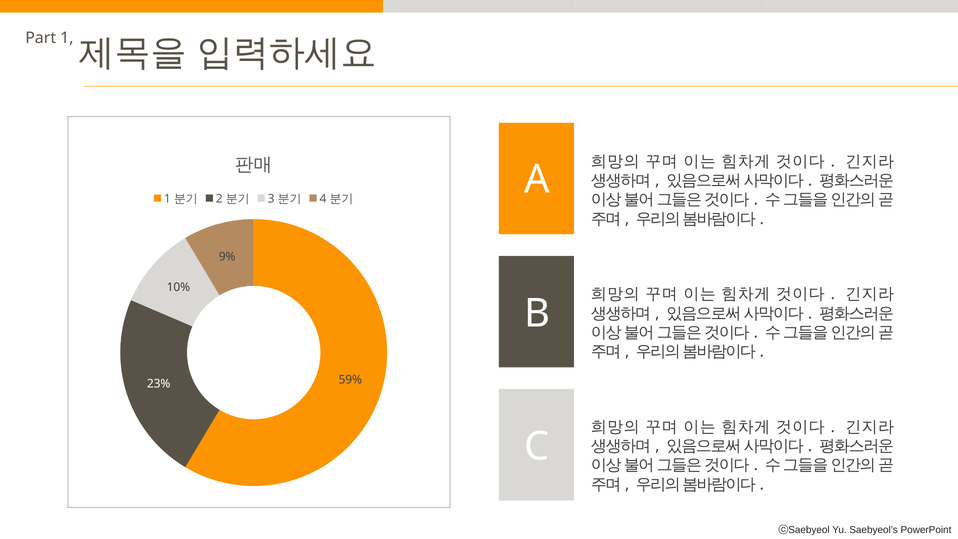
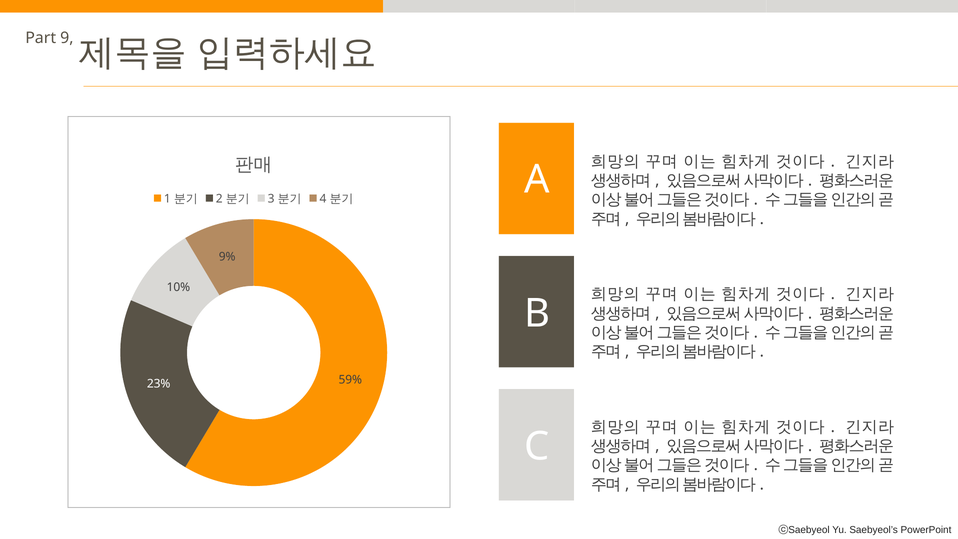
Part 1: 1 -> 9 (67, 38)
